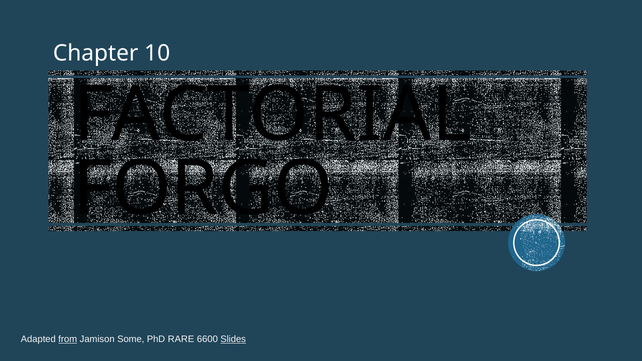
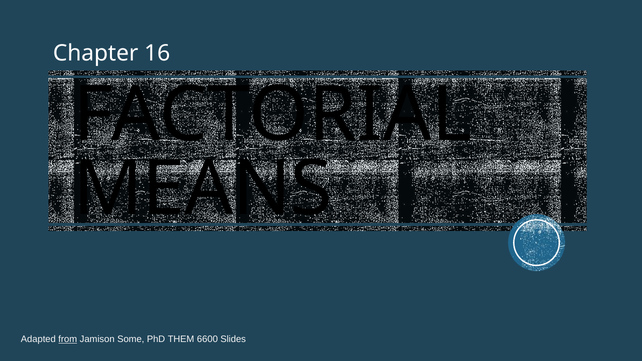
10: 10 -> 16 (157, 53)
FORGO: FORGO -> MEANS (203, 189)
RARE: RARE -> THEM (181, 339)
Slides underline: present -> none (233, 339)
